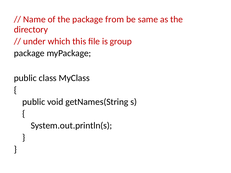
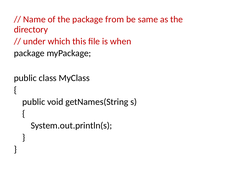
group: group -> when (121, 41)
